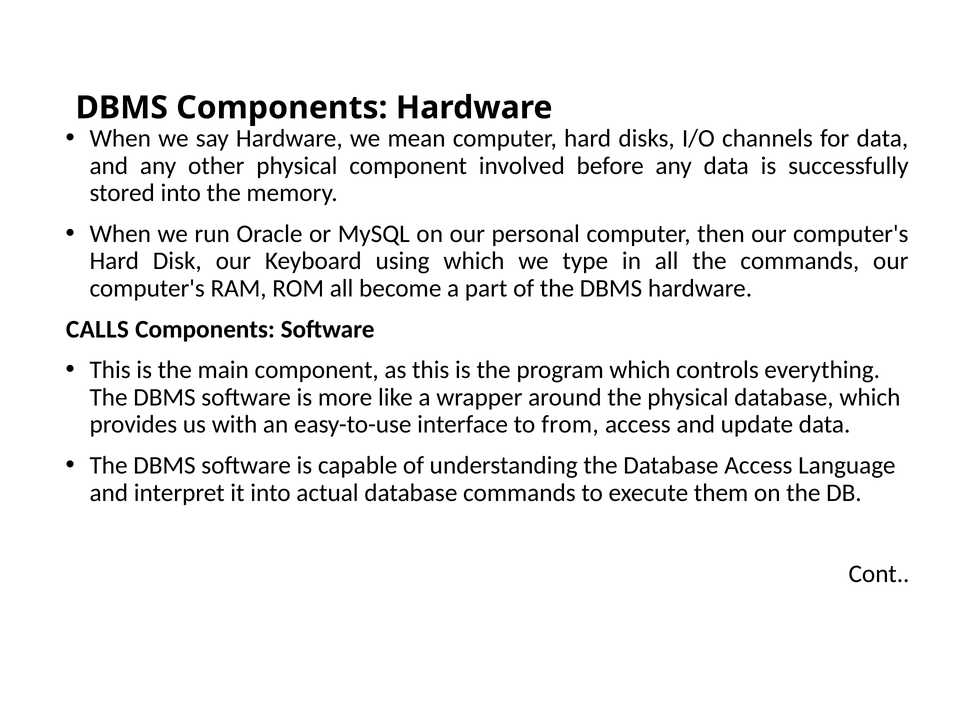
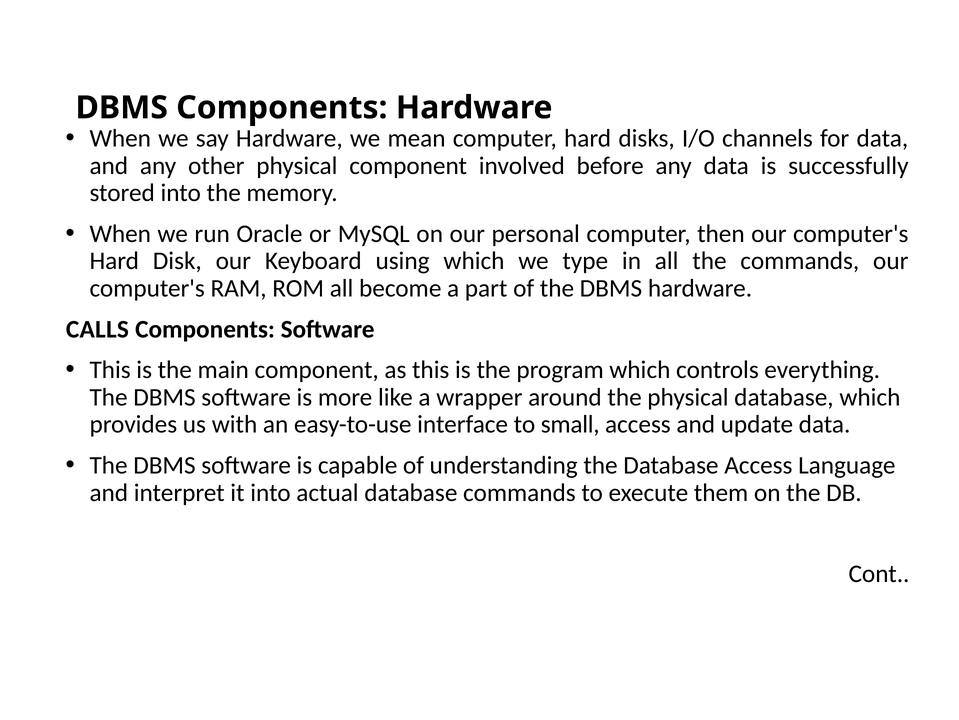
from: from -> small (570, 424)
